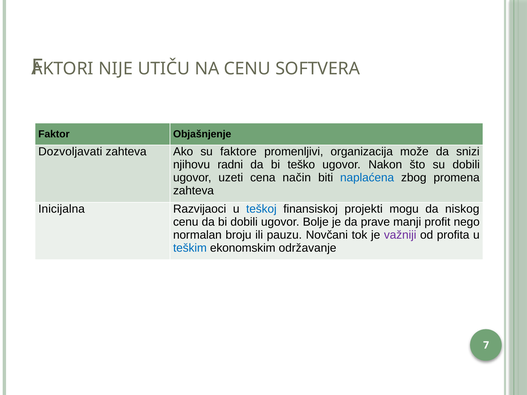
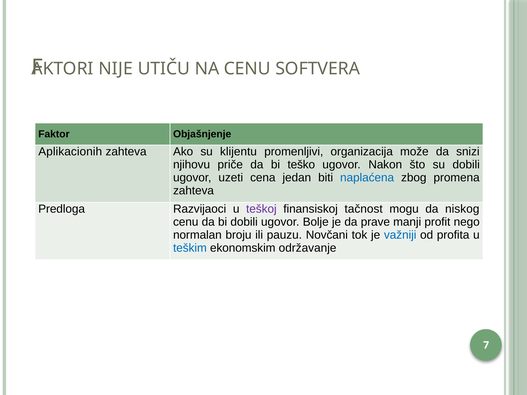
Dozvoljavati: Dozvoljavati -> Aplikacionih (70, 152)
faktore: faktore -> klijentu (238, 152)
radni: radni -> priče (230, 165)
način: način -> jedan (297, 178)
Inicijalna: Inicijalna -> Predloga (62, 209)
teškoj colour: blue -> purple (261, 209)
projekti: projekti -> tačnost (364, 209)
važniji colour: purple -> blue (400, 235)
